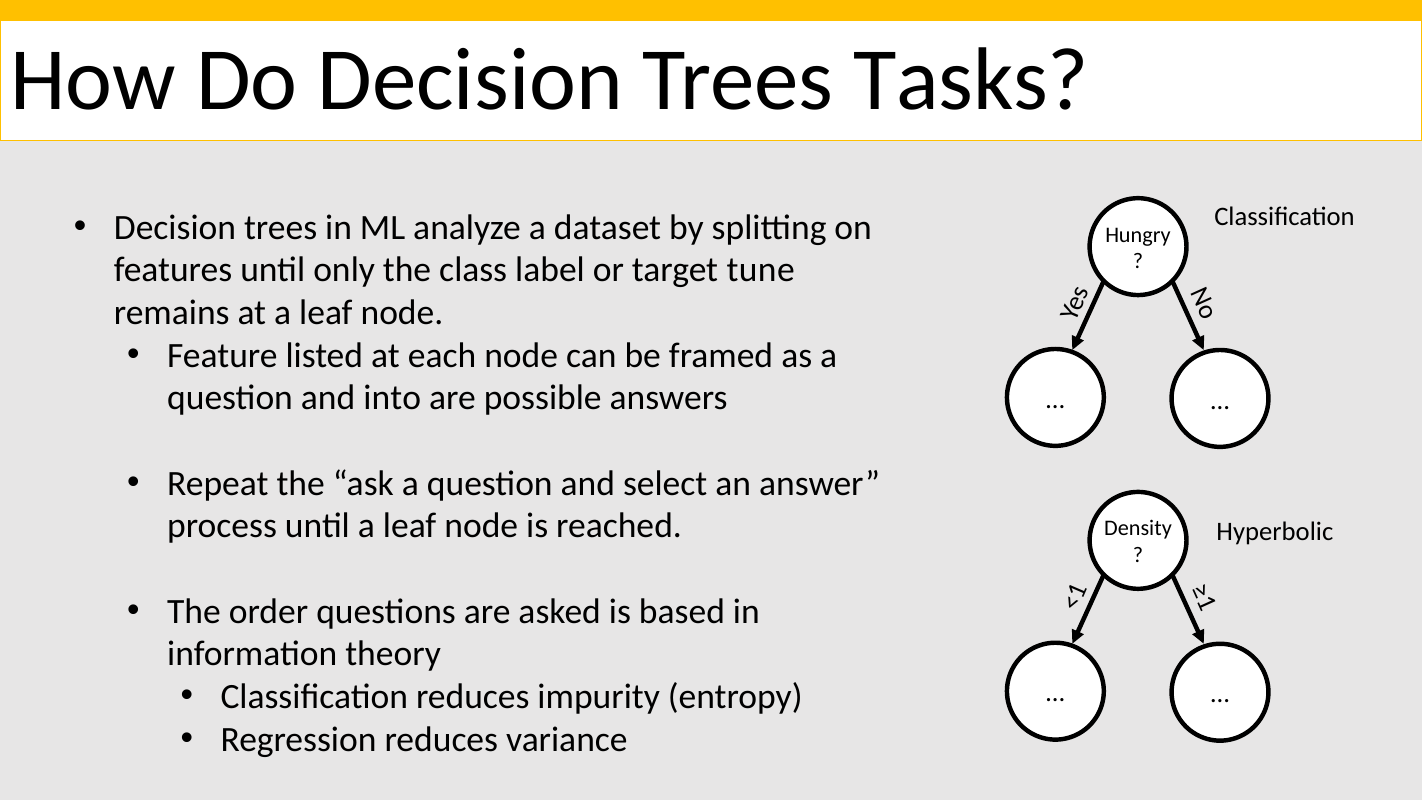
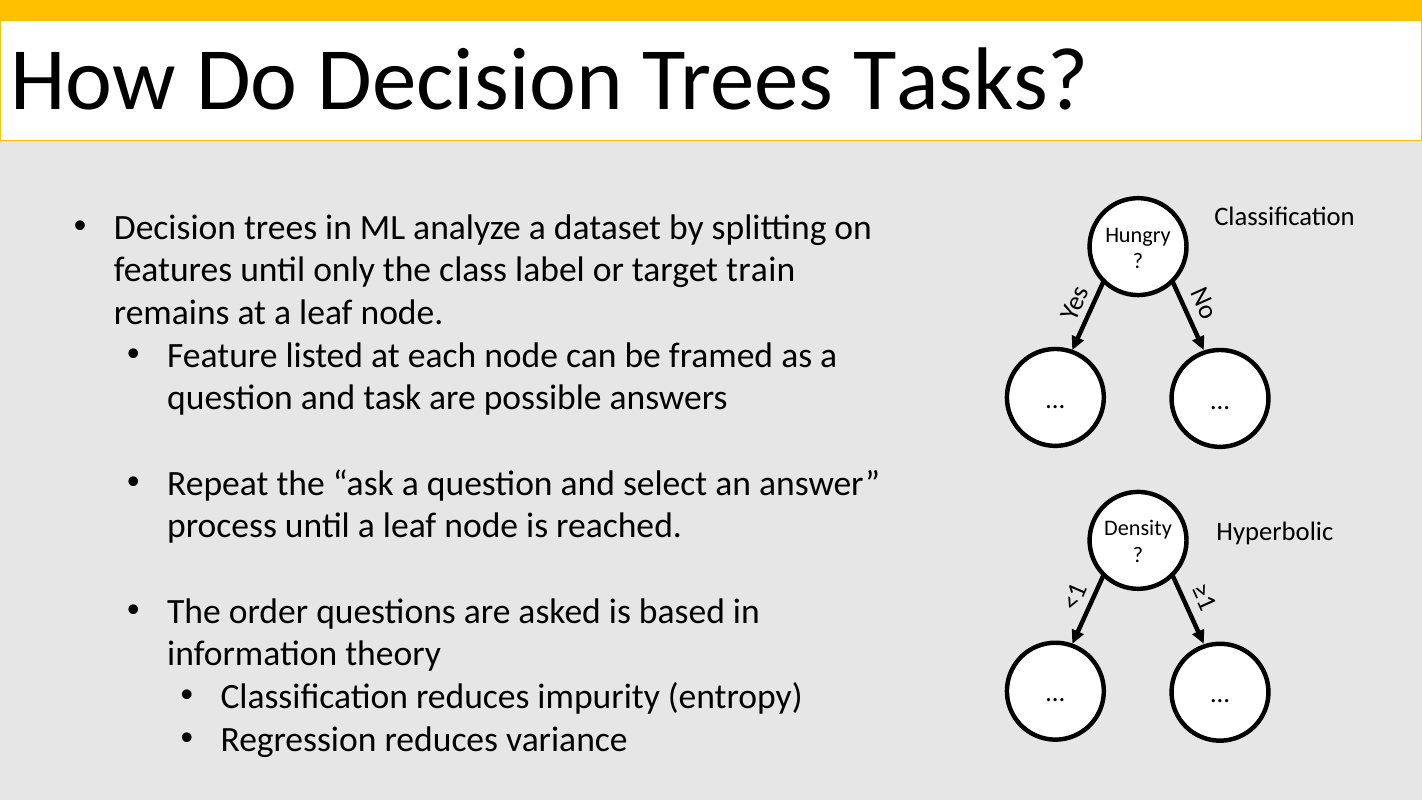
tune: tune -> train (761, 270)
into: into -> task (392, 398)
